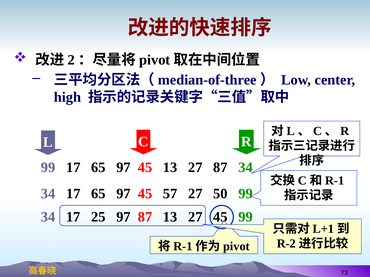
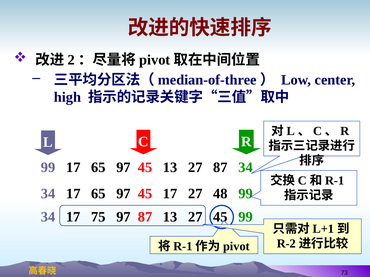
45 57: 57 -> 17 (170, 194)
50: 50 -> 48 (220, 194)
25: 25 -> 75 (98, 217)
